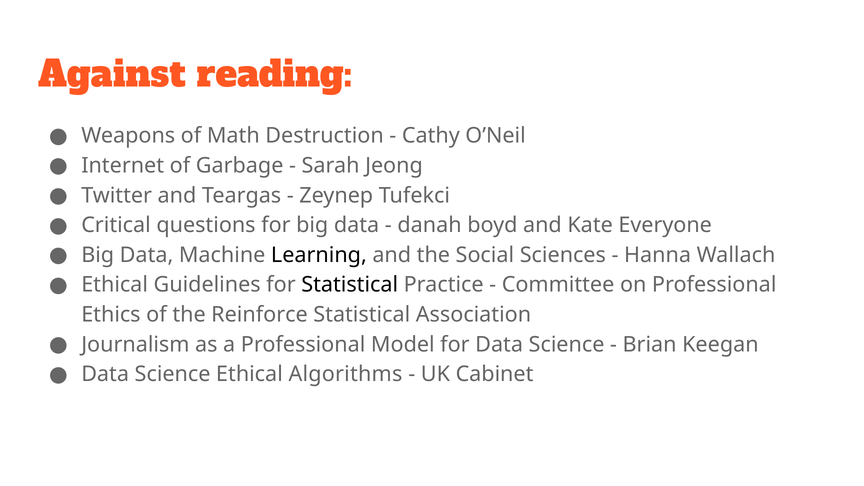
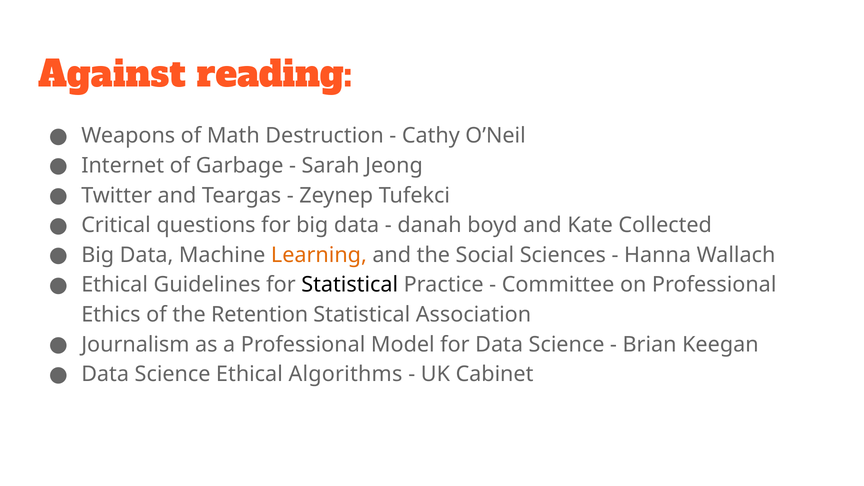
Everyone: Everyone -> Collected (665, 225)
Learning colour: black -> orange (319, 255)
Reinforce: Reinforce -> Retention (260, 315)
